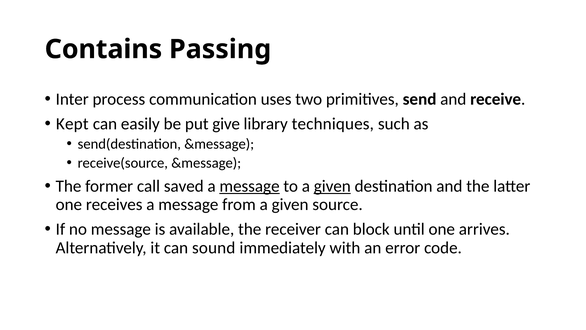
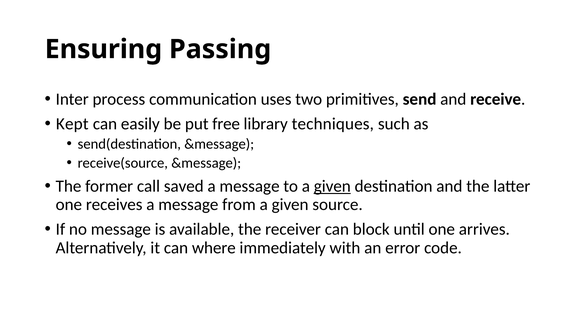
Contains: Contains -> Ensuring (103, 49)
give: give -> free (226, 124)
message underline: present -> none (250, 186)
sound: sound -> where (214, 247)
